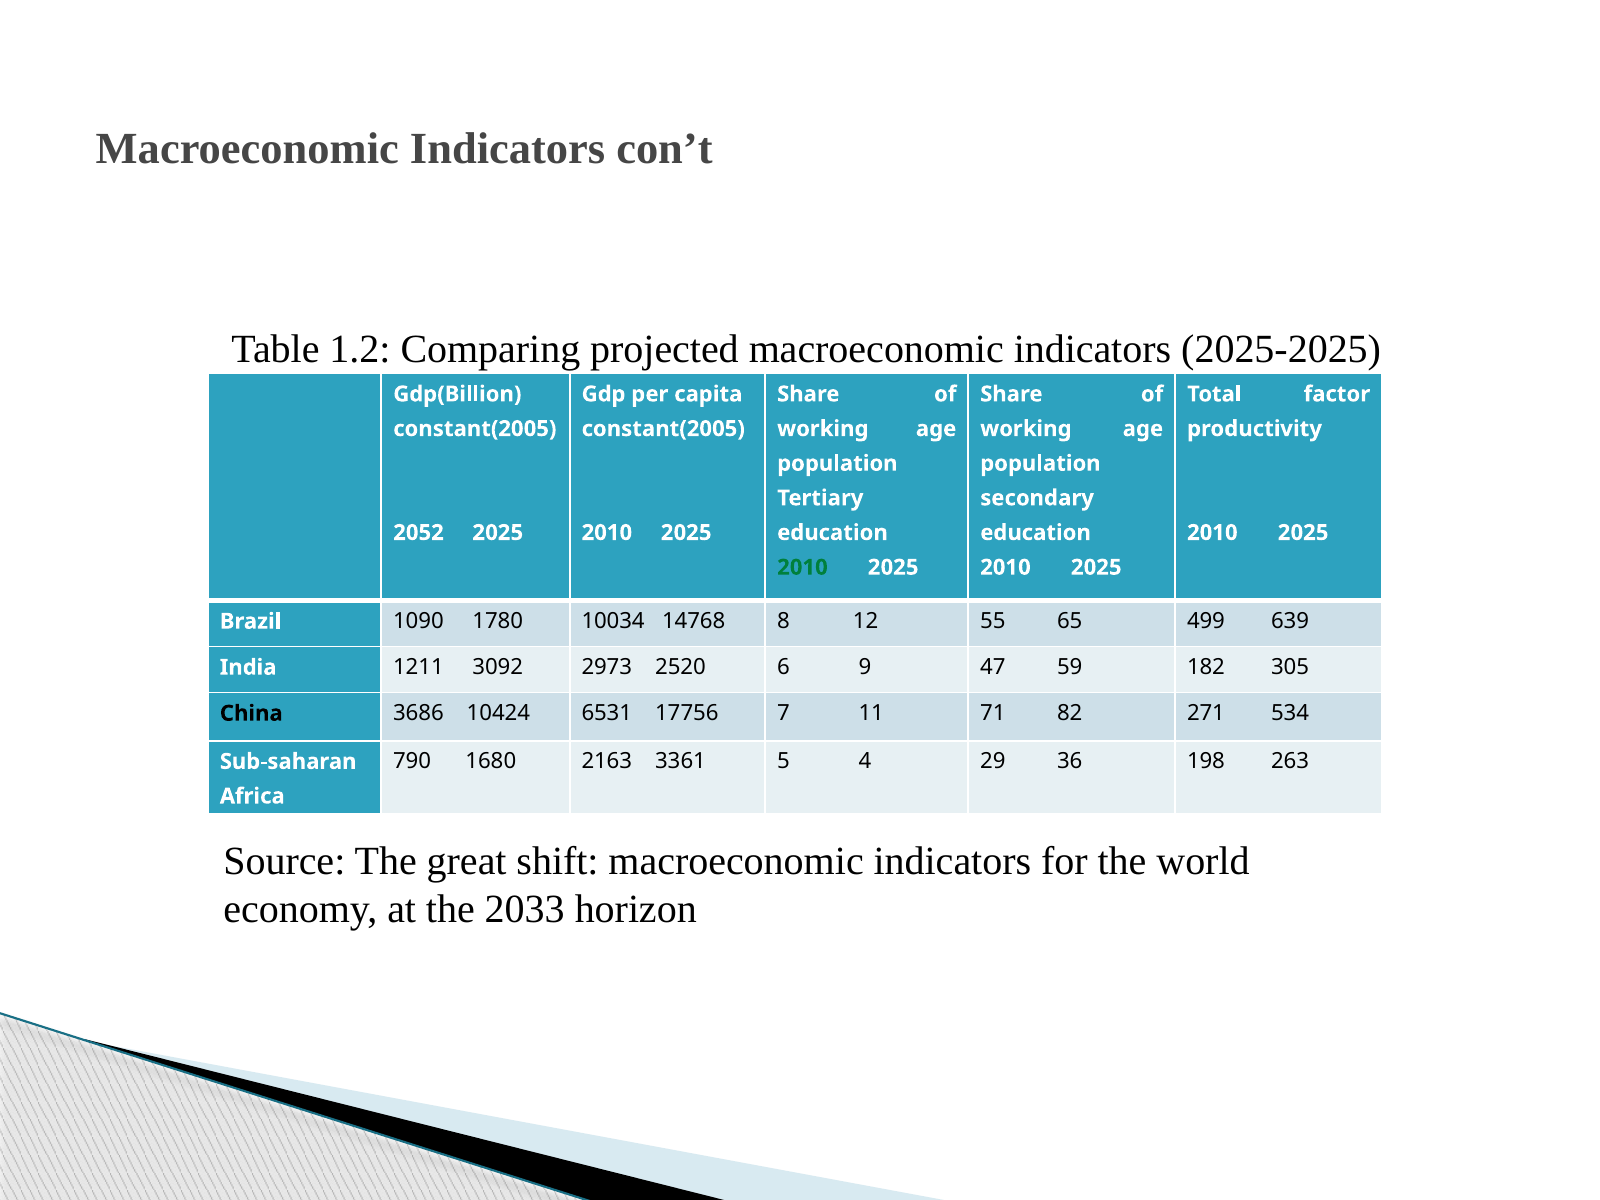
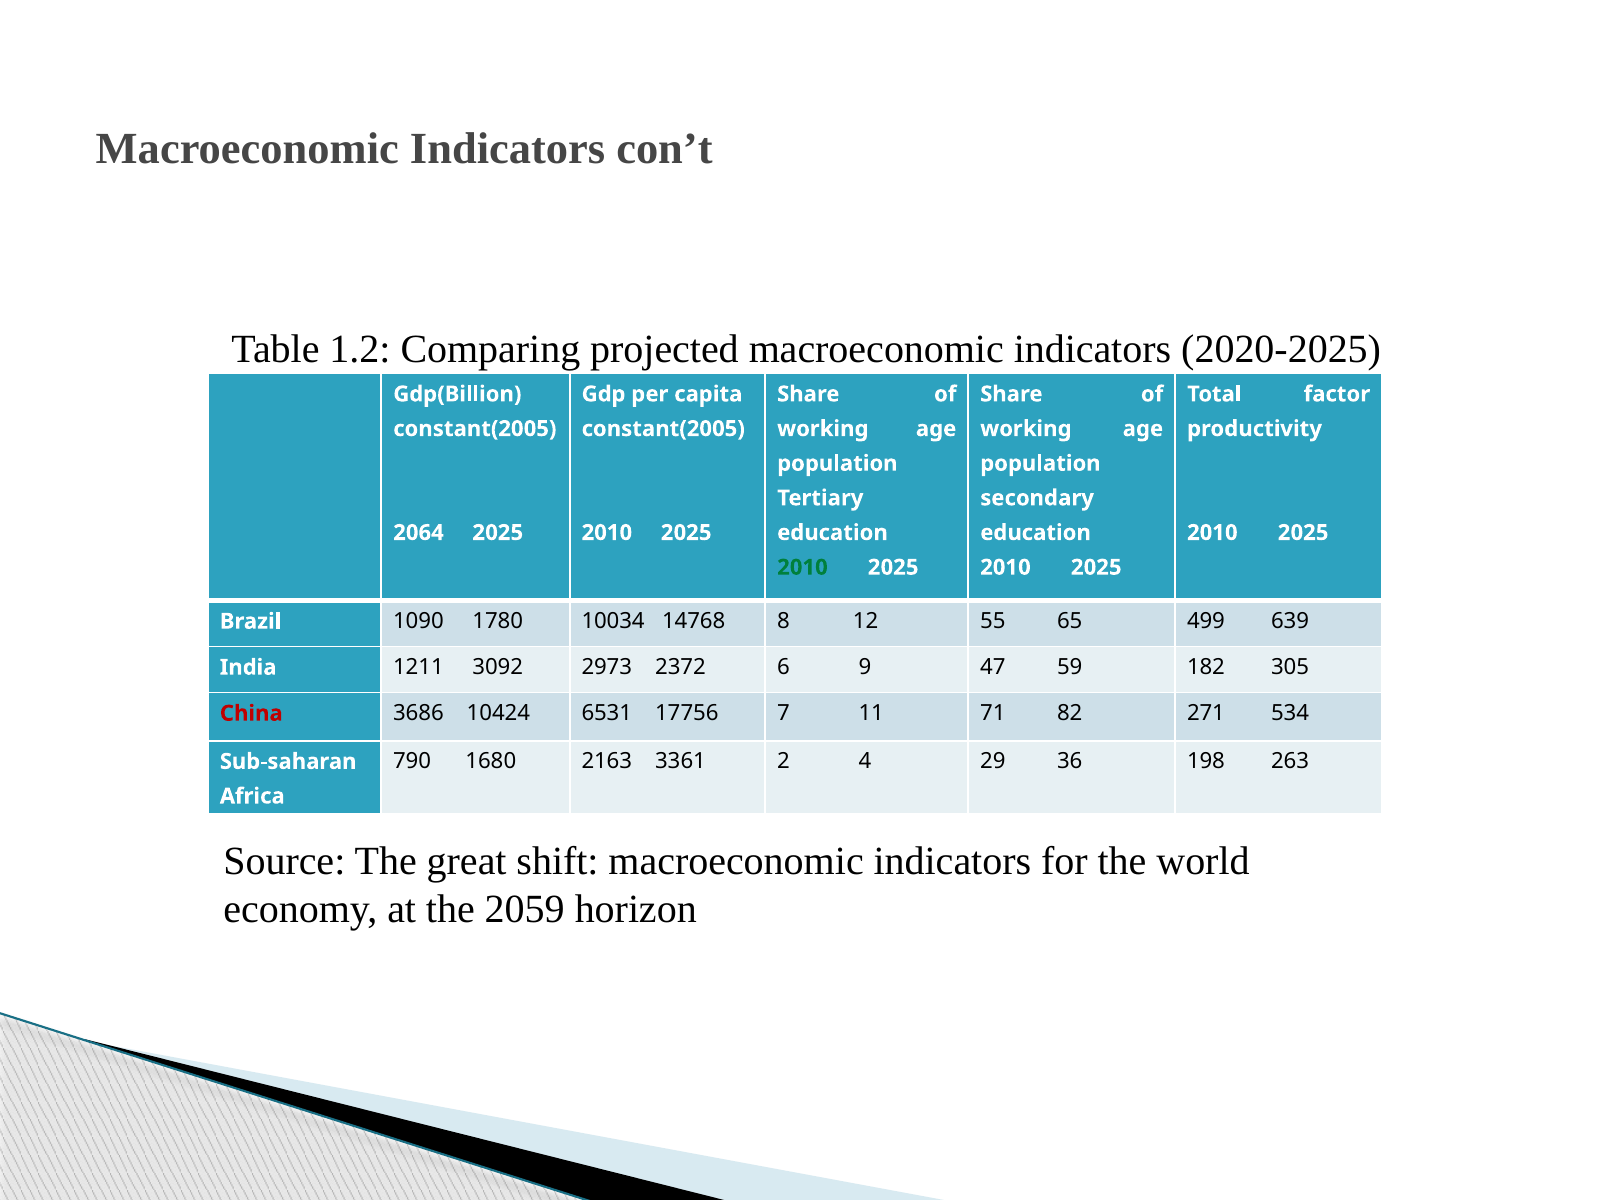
2025-2025: 2025-2025 -> 2020-2025 (1281, 349)
2052: 2052 -> 2064 (419, 533)
2520: 2520 -> 2372 (680, 667)
China colour: black -> red (251, 713)
5: 5 -> 2 (783, 762)
2033: 2033 -> 2059 (525, 910)
